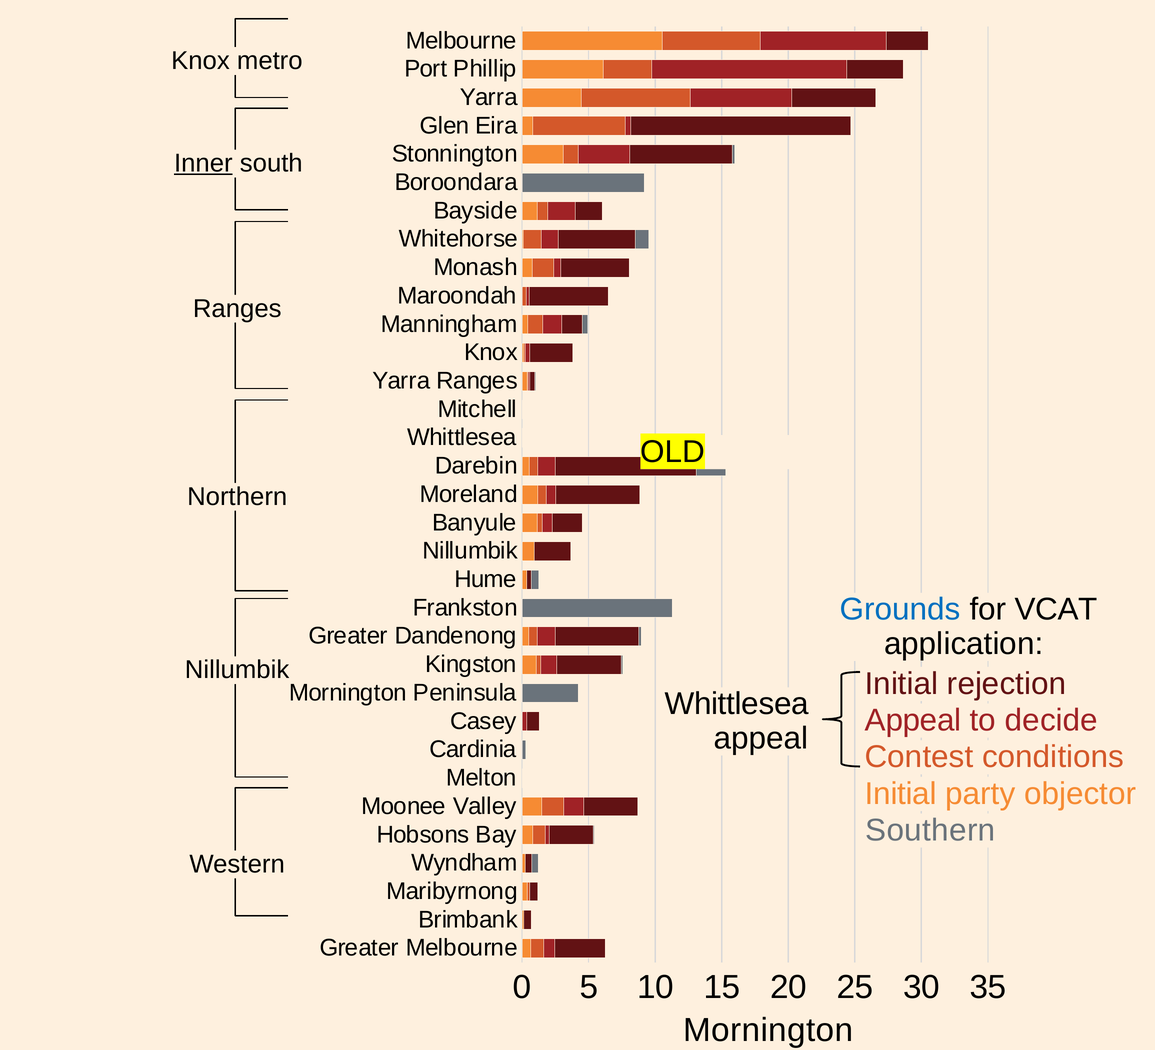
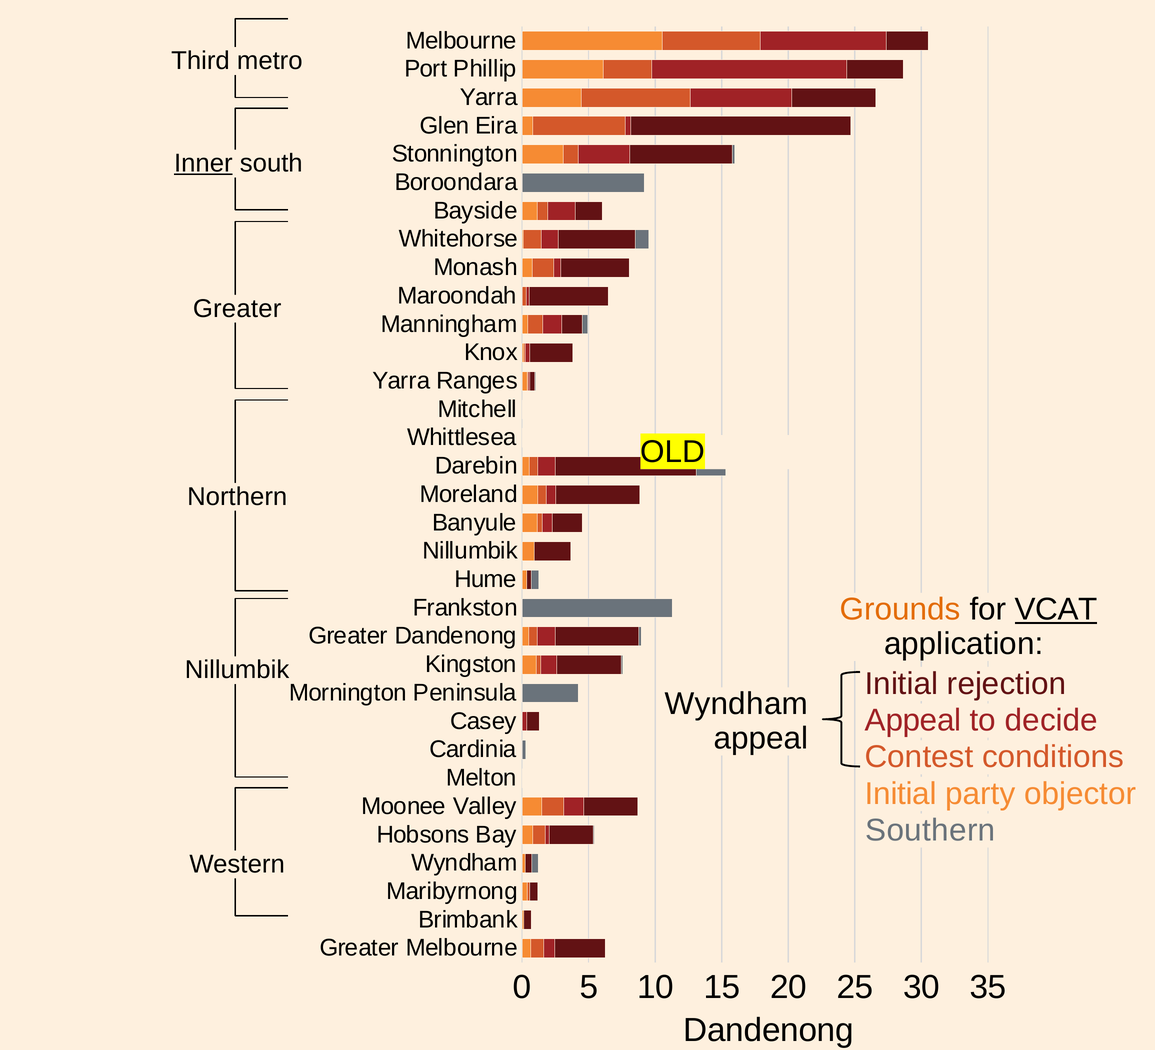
Knox: Knox -> Third (200, 61)
Ranges: Ranges -> Greater (237, 309)
Grounds colour: blue -> orange (900, 610)
VCAT underline: none -> present (1056, 610)
Whittlesea: Whittlesea -> Wyndham (736, 704)
Mornington: Mornington -> Dandenong (769, 1030)
